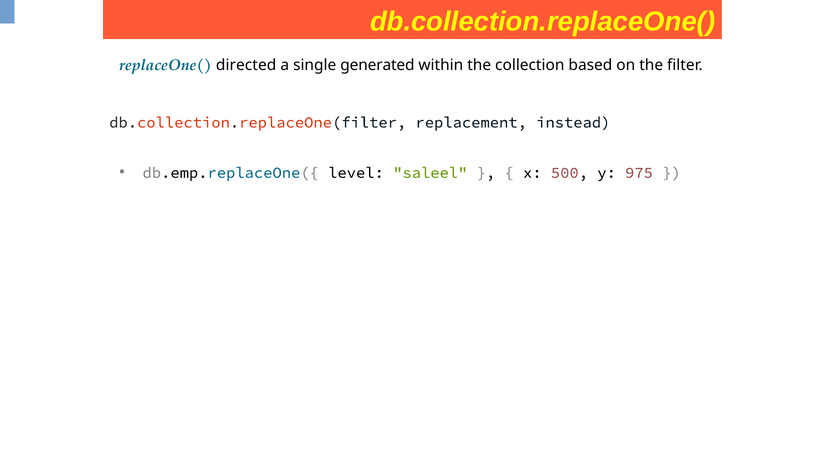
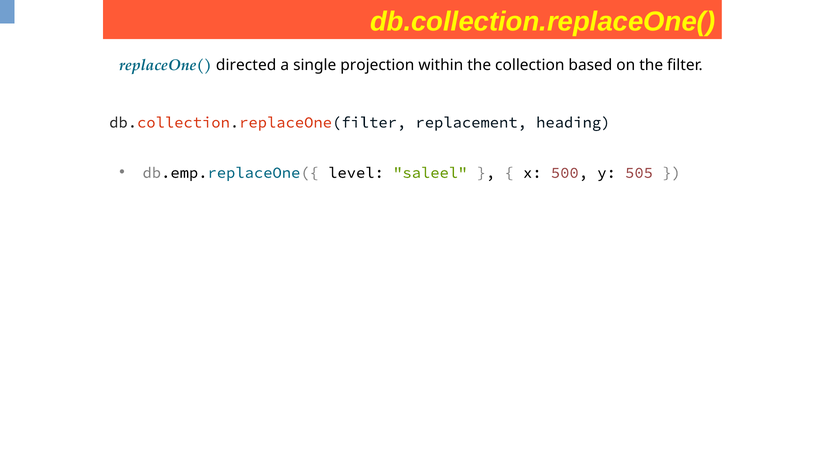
generated: generated -> projection (377, 65)
instead: instead -> heading (573, 122)
975: 975 -> 505 (639, 173)
